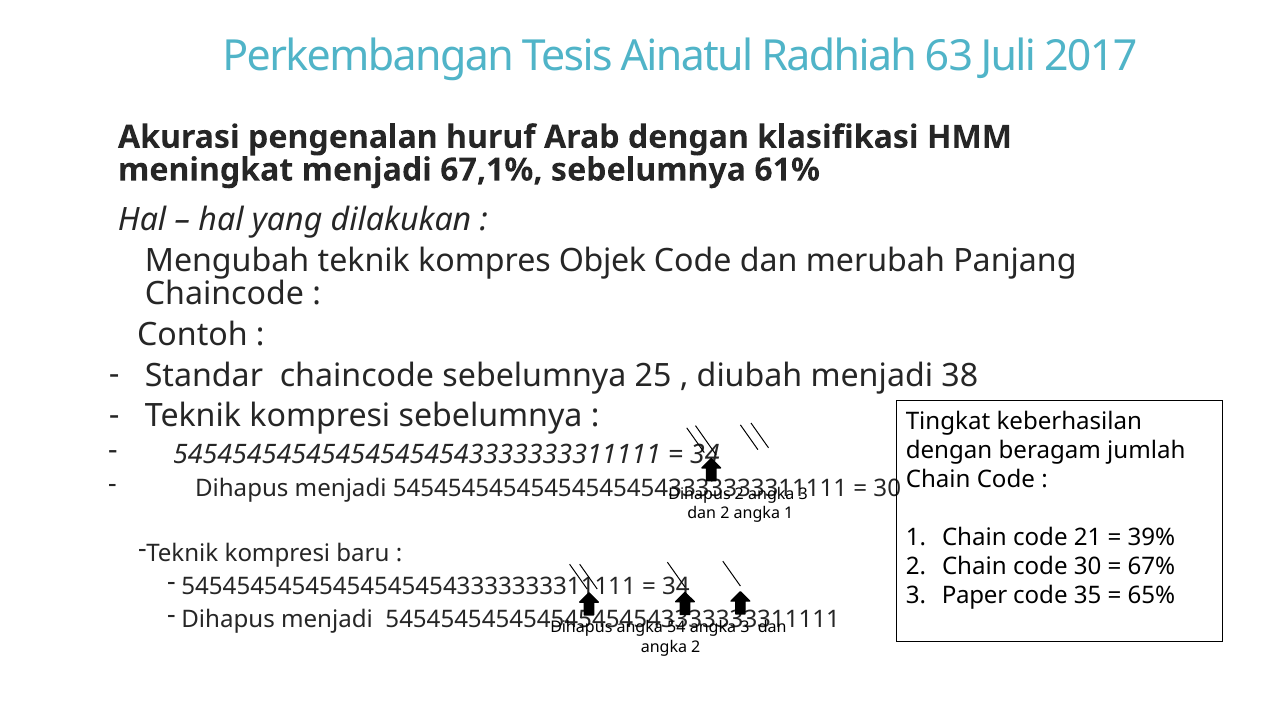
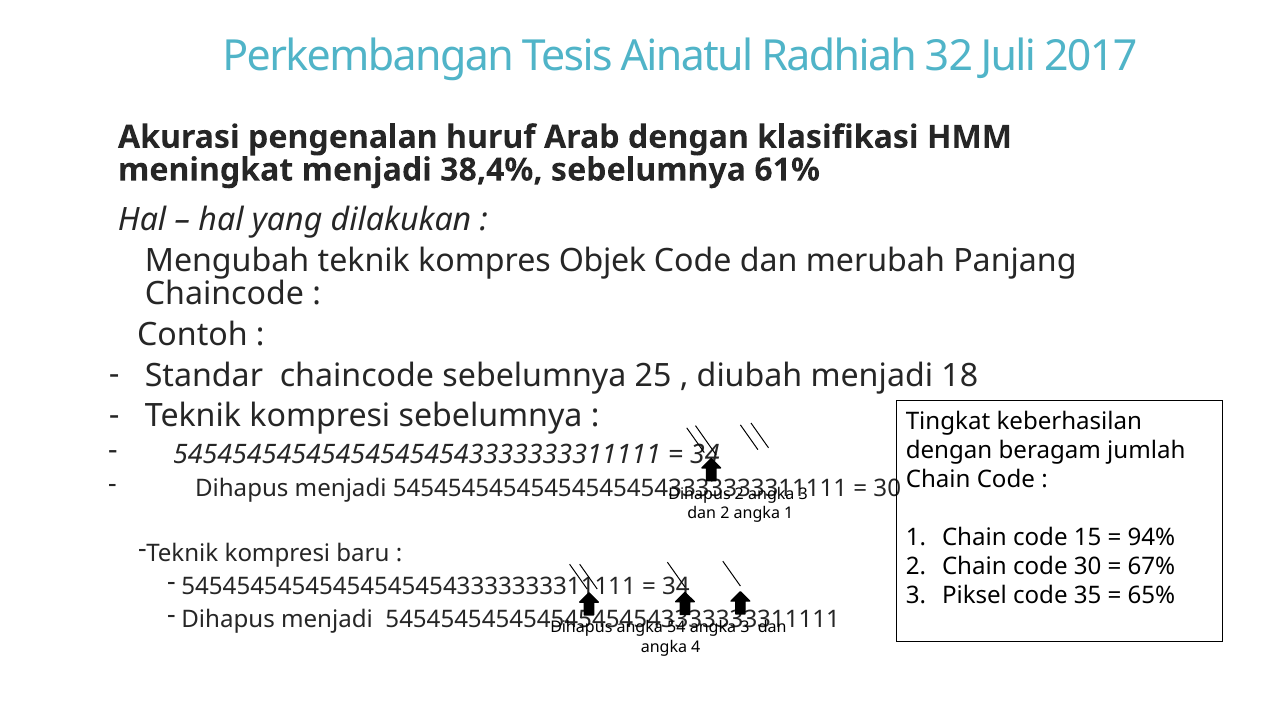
63: 63 -> 32 (949, 56)
67,1%: 67,1% -> 38,4% (491, 170)
38: 38 -> 18 (960, 376)
21: 21 -> 15 (1088, 538)
39%: 39% -> 94% (1151, 538)
Paper: Paper -> Piksel (974, 595)
angka 2: 2 -> 4 (696, 647)
